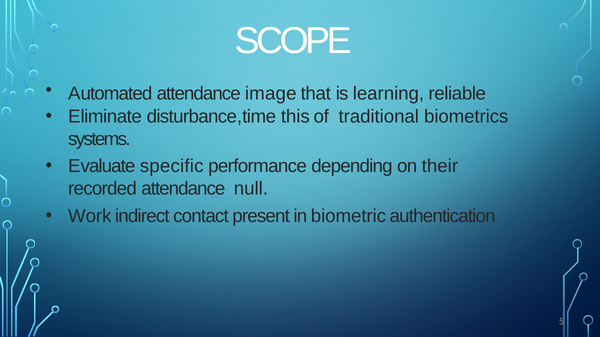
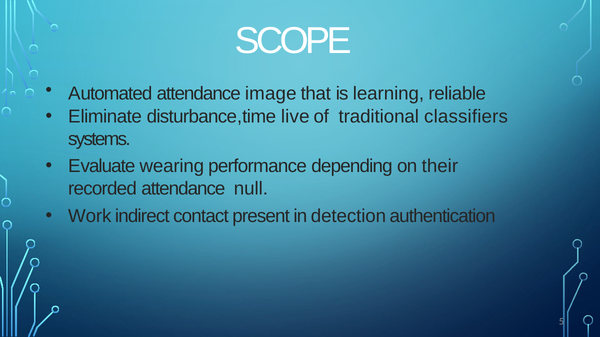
this: this -> live (295, 117)
biometrics: biometrics -> classifiers (466, 117)
specific: specific -> wearing (172, 166)
biometric: biometric -> detection (348, 216)
